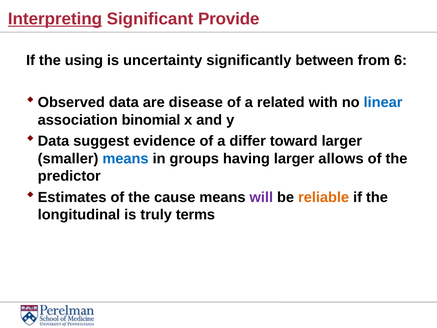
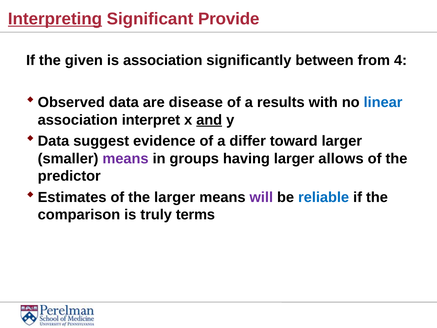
using: using -> given (84, 60)
is uncertainty: uncertainty -> association (163, 60)
6: 6 -> 4 (400, 60)
related: related -> results (281, 102)
binomial: binomial -> interpret (151, 120)
and underline: none -> present (209, 120)
means colour: blue -> purple (125, 159)
the cause: cause -> larger (175, 197)
reliable colour: orange -> blue (324, 197)
longitudinal: longitudinal -> comparison (79, 215)
